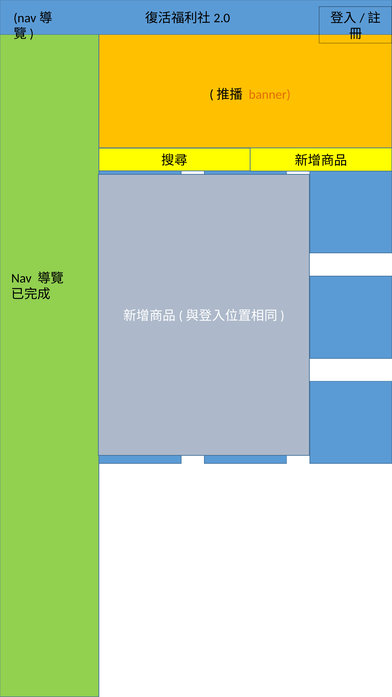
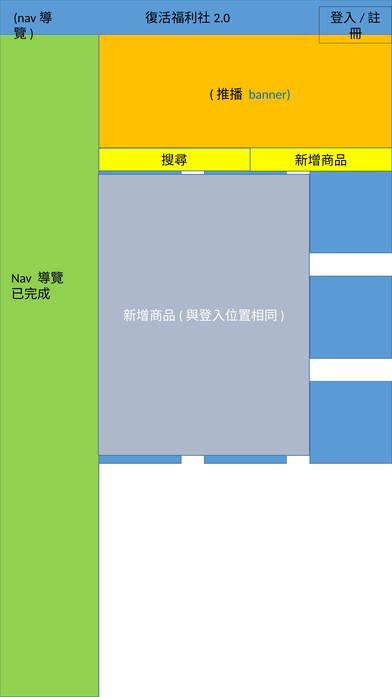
banner colour: orange -> blue (270, 95)
